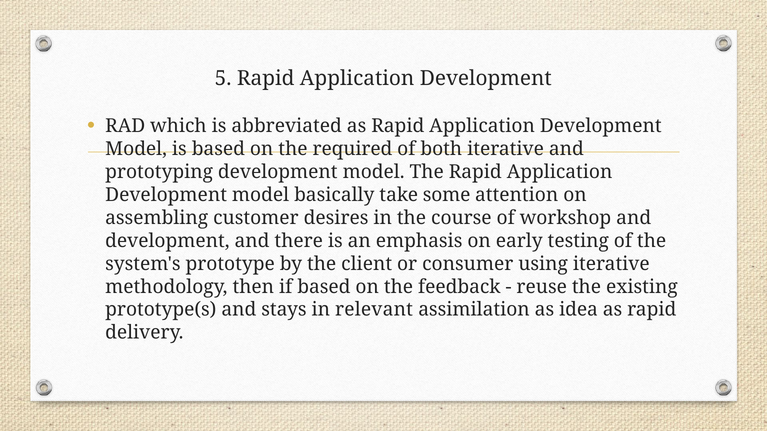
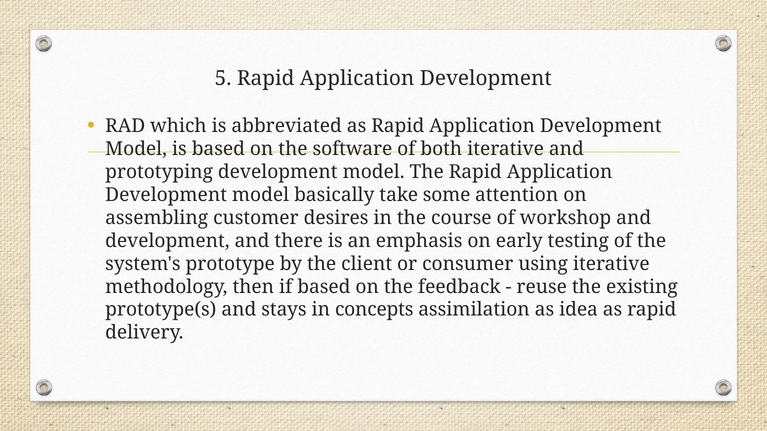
required: required -> software (352, 149)
relevant: relevant -> concepts (374, 310)
